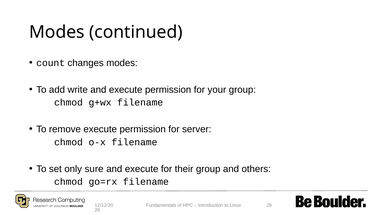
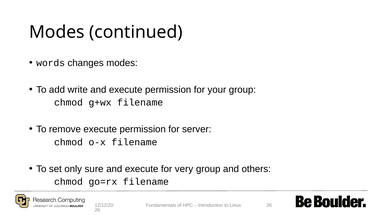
count: count -> words (51, 63)
their: their -> very (184, 169)
